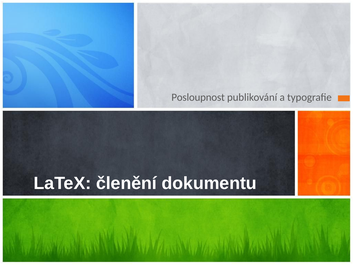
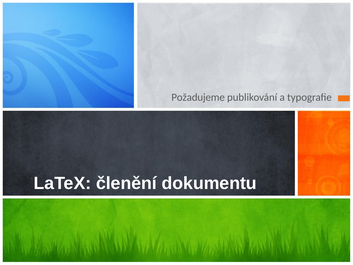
Posloupnost: Posloupnost -> Požadujeme (198, 97)
